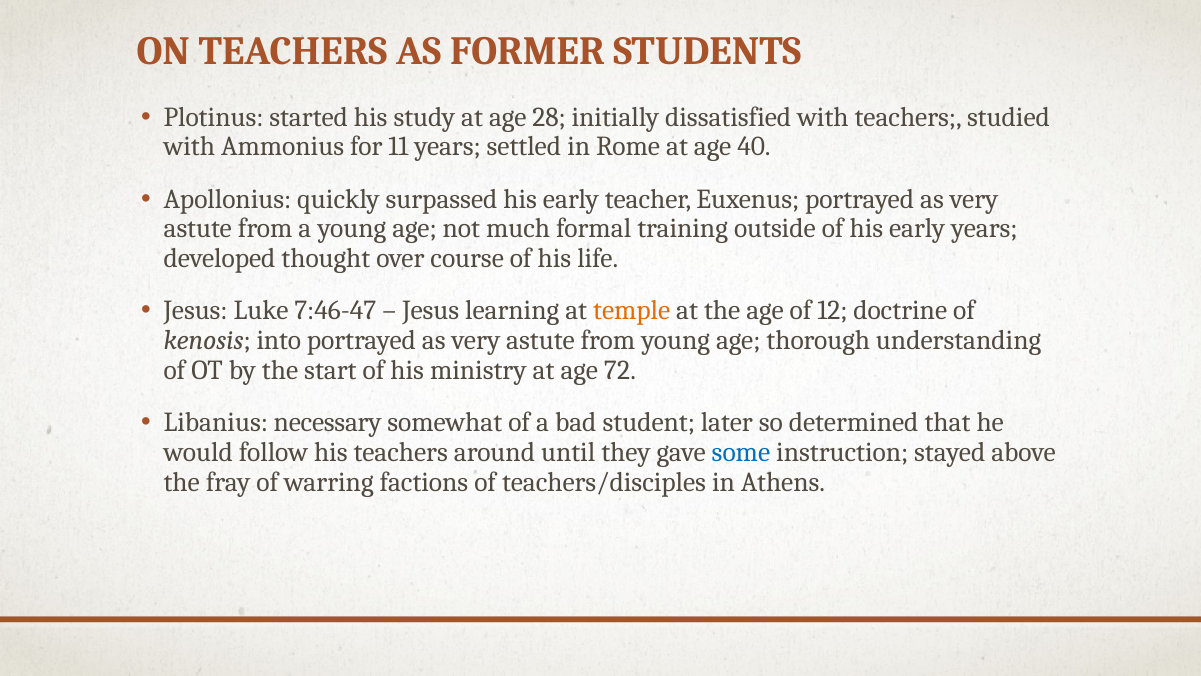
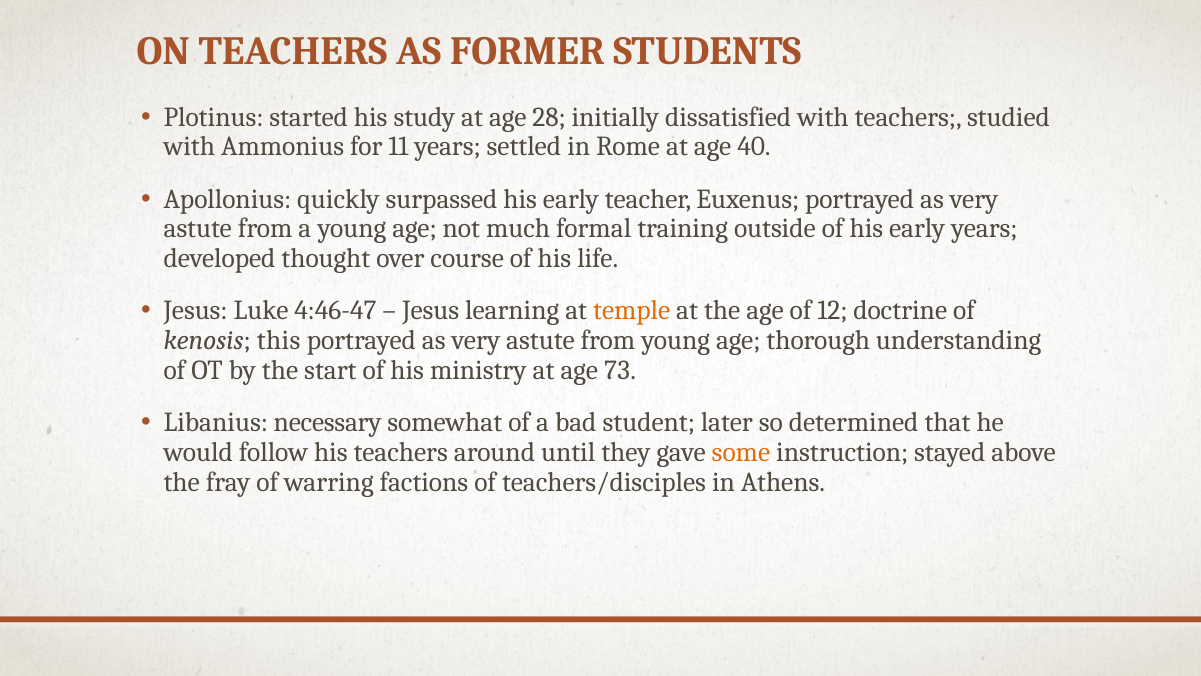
7:46-47: 7:46-47 -> 4:46-47 (335, 311)
into: into -> this (279, 340)
72: 72 -> 73 (620, 370)
some colour: blue -> orange (741, 452)
